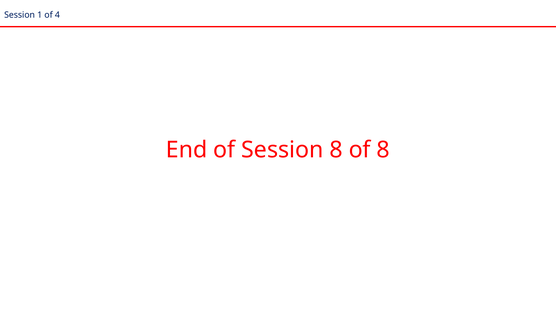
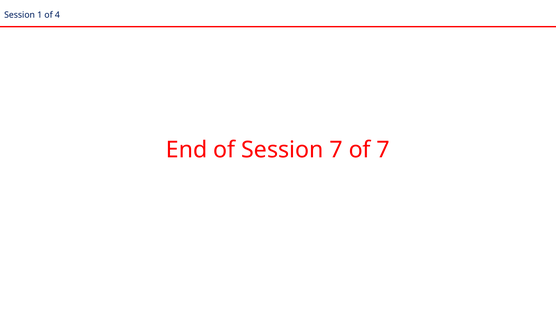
Session 8: 8 -> 7 (336, 150)
of 8: 8 -> 7 (383, 150)
